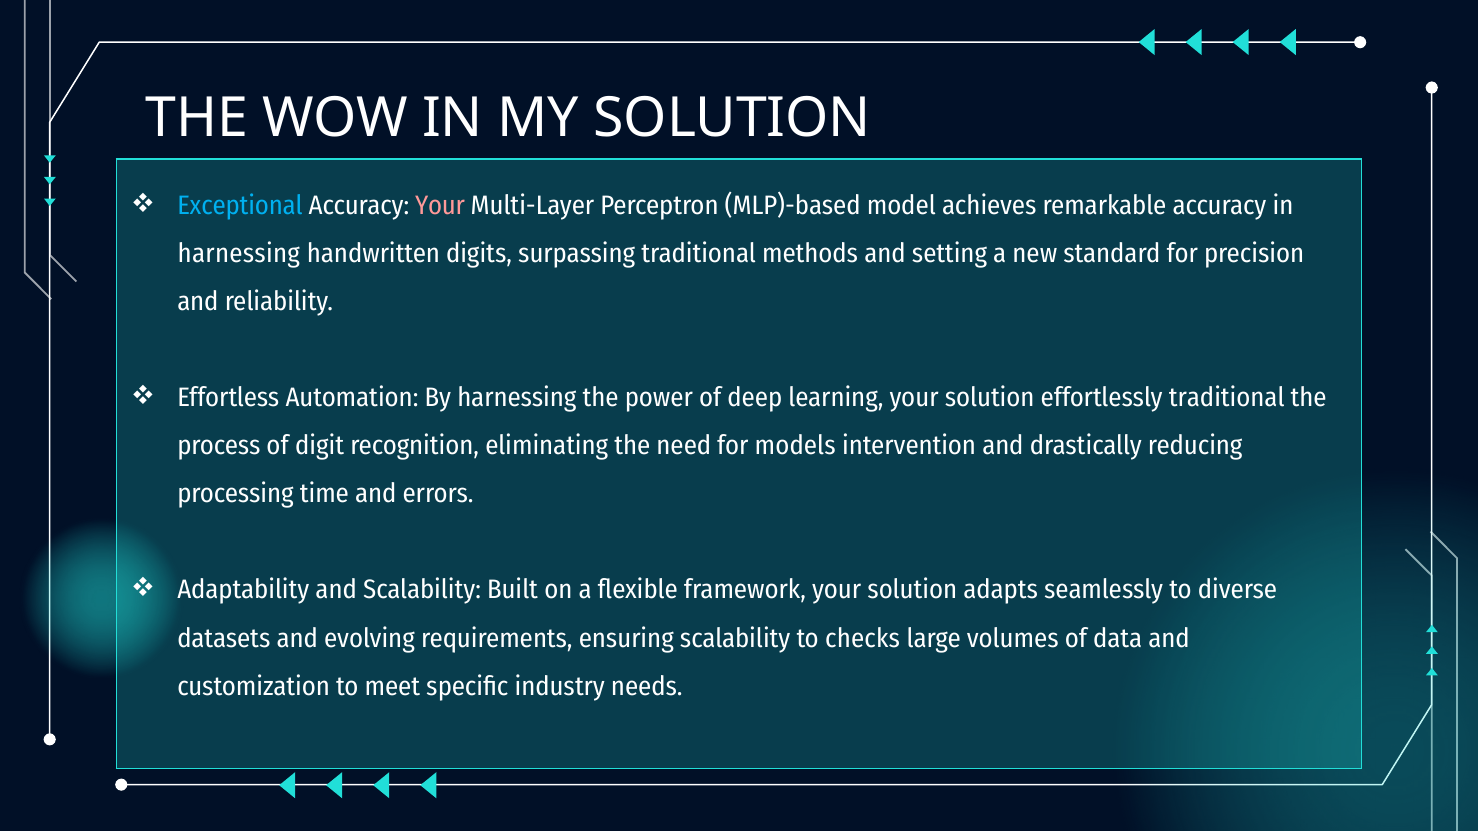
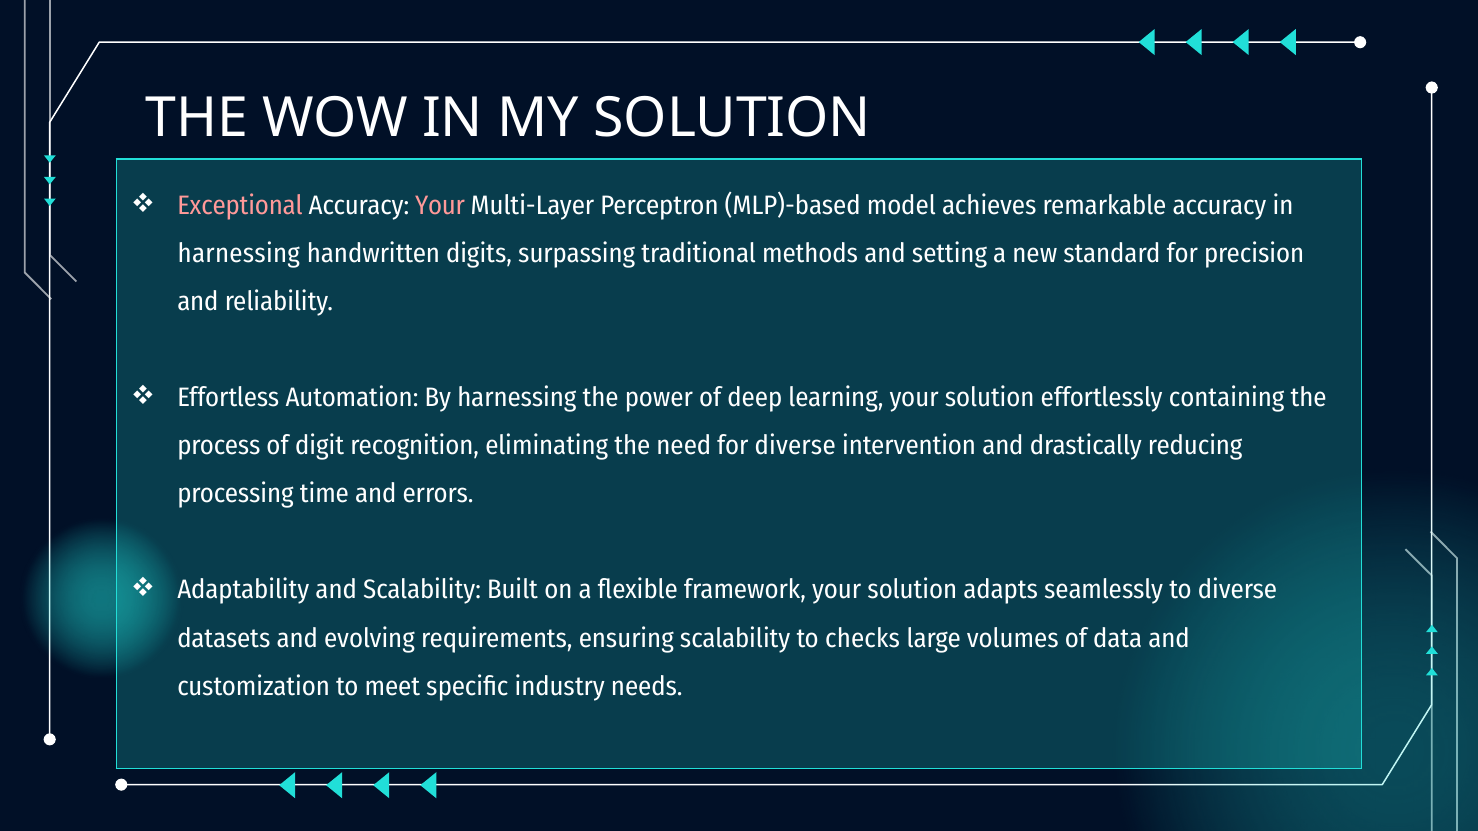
Exceptional colour: light blue -> pink (240, 206)
effortlessly traditional: traditional -> containing (1227, 398)
for models: models -> diverse (795, 446)
